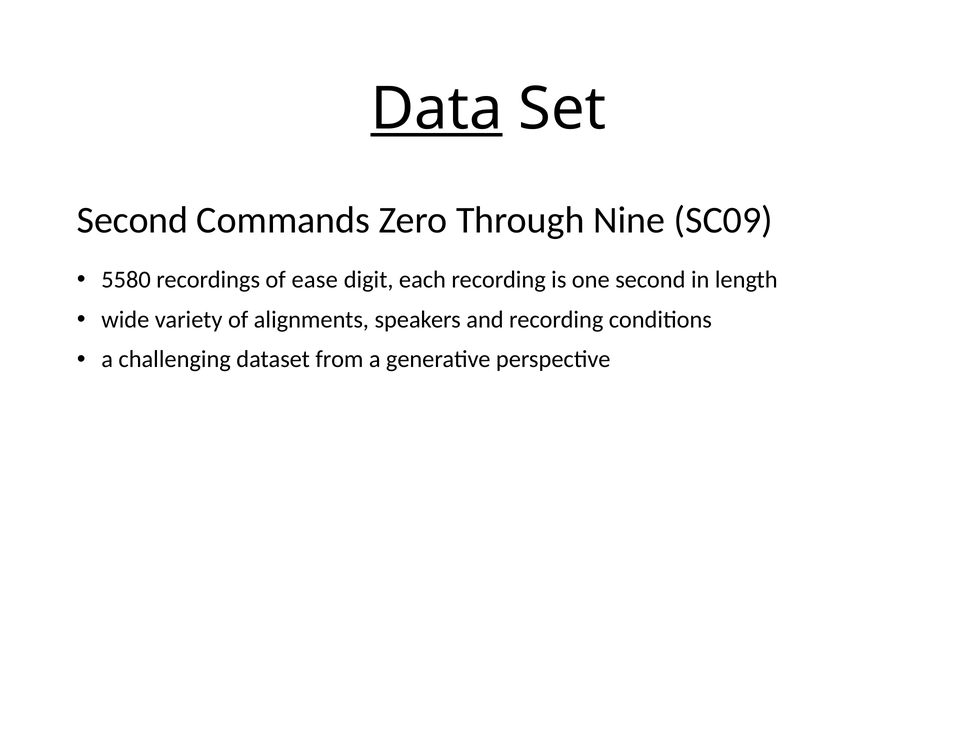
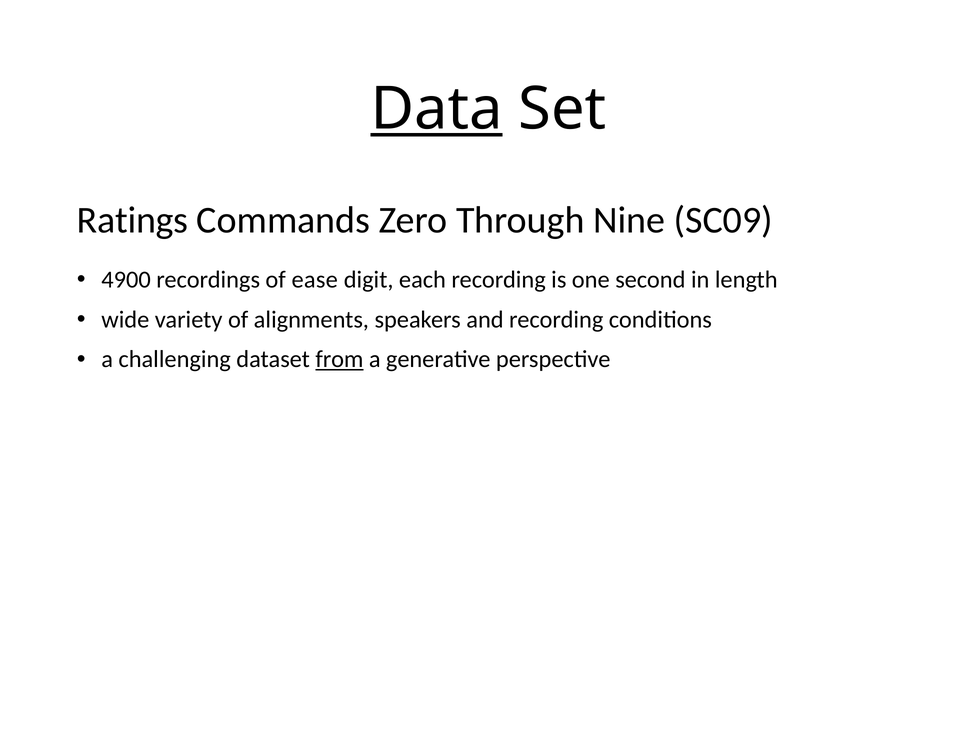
Second: Second -> Ratings (133, 220)
5580: 5580 -> 4900 (126, 280)
from underline: none -> present (339, 360)
